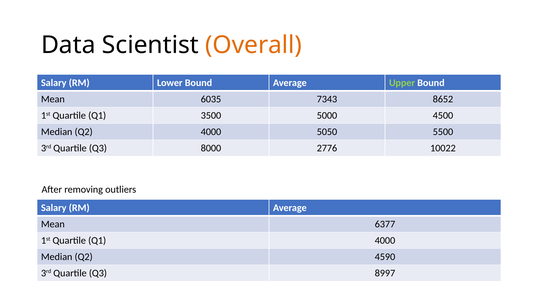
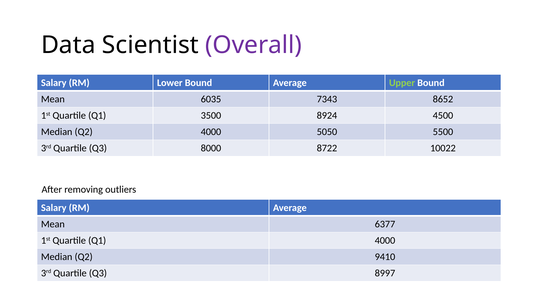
Overall colour: orange -> purple (254, 45)
5000: 5000 -> 8924 (327, 116)
2776: 2776 -> 8722 (327, 148)
4590: 4590 -> 9410 (385, 257)
